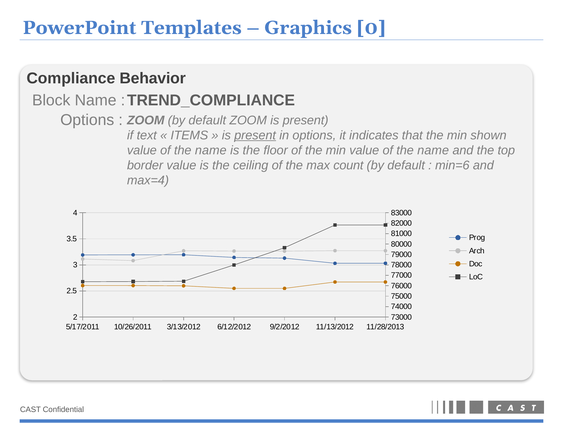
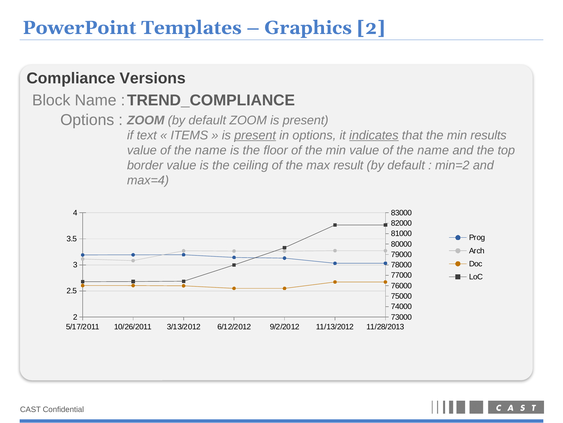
Graphics 0: 0 -> 2 (371, 28)
Behavior: Behavior -> Versions (153, 78)
indicates underline: none -> present (374, 135)
shown: shown -> results (489, 135)
count: count -> result (348, 165)
min=6: min=6 -> min=2 (452, 165)
